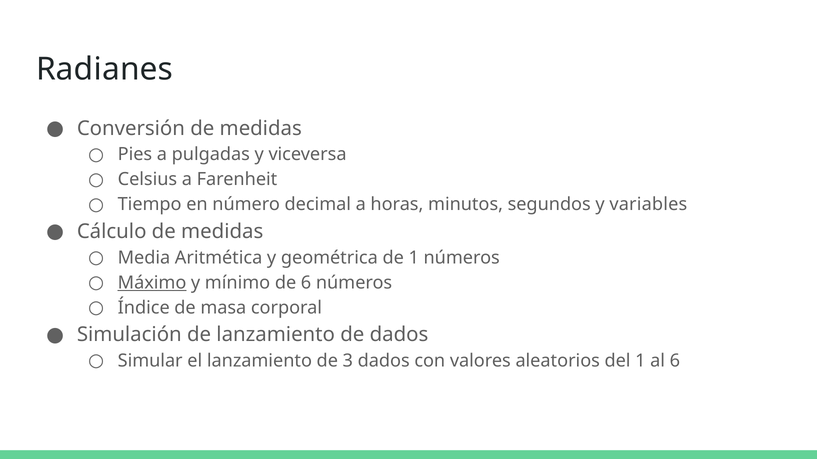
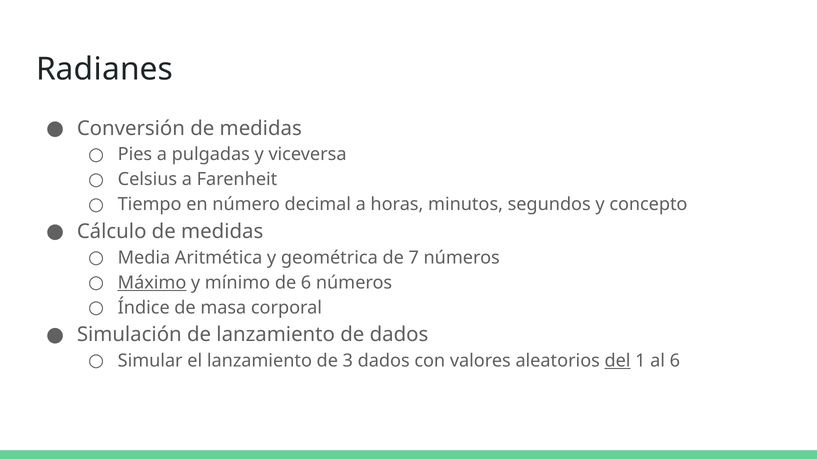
variables: variables -> concepto (648, 205)
de 1: 1 -> 7 (414, 258)
del underline: none -> present (618, 361)
